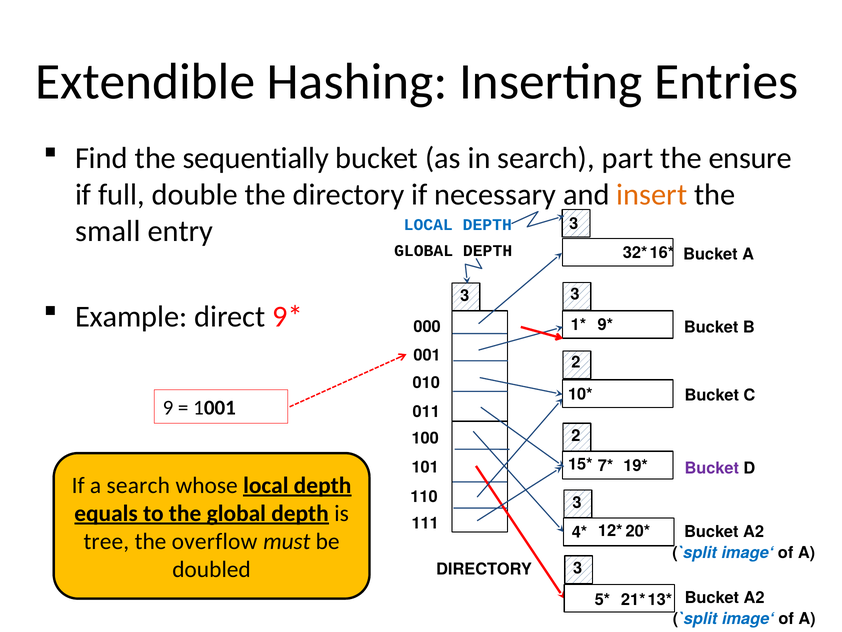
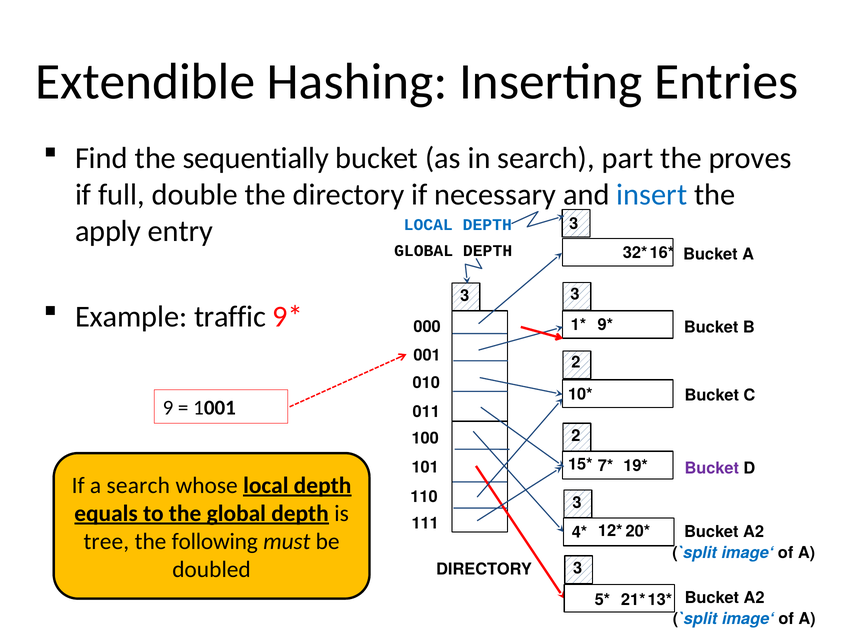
ensure: ensure -> proves (750, 158)
insert colour: orange -> blue (652, 195)
small: small -> apply (108, 231)
direct: direct -> traffic (230, 316)
overflow: overflow -> following (215, 541)
